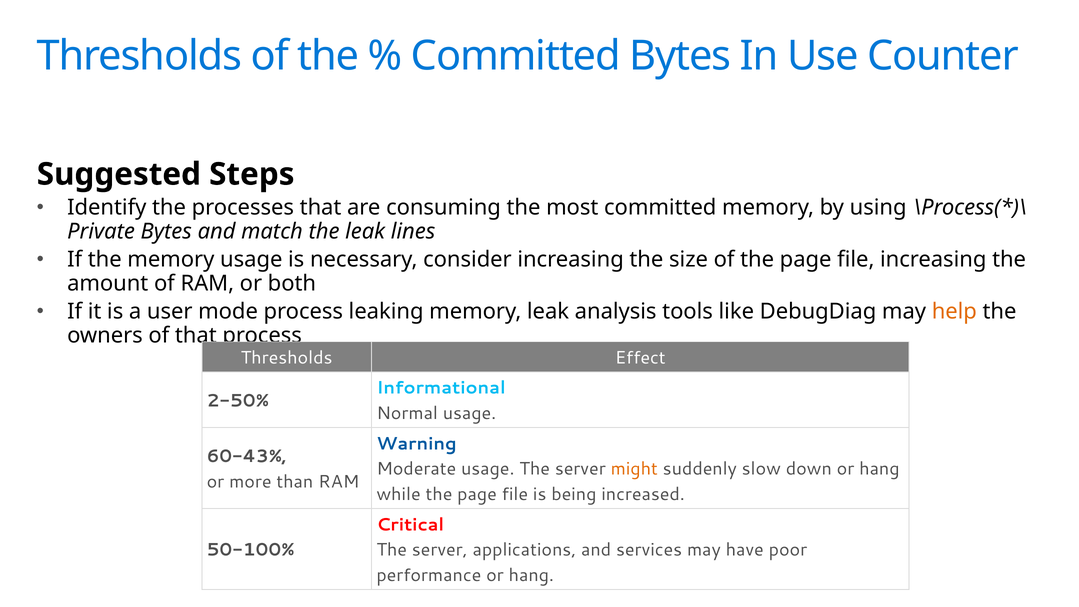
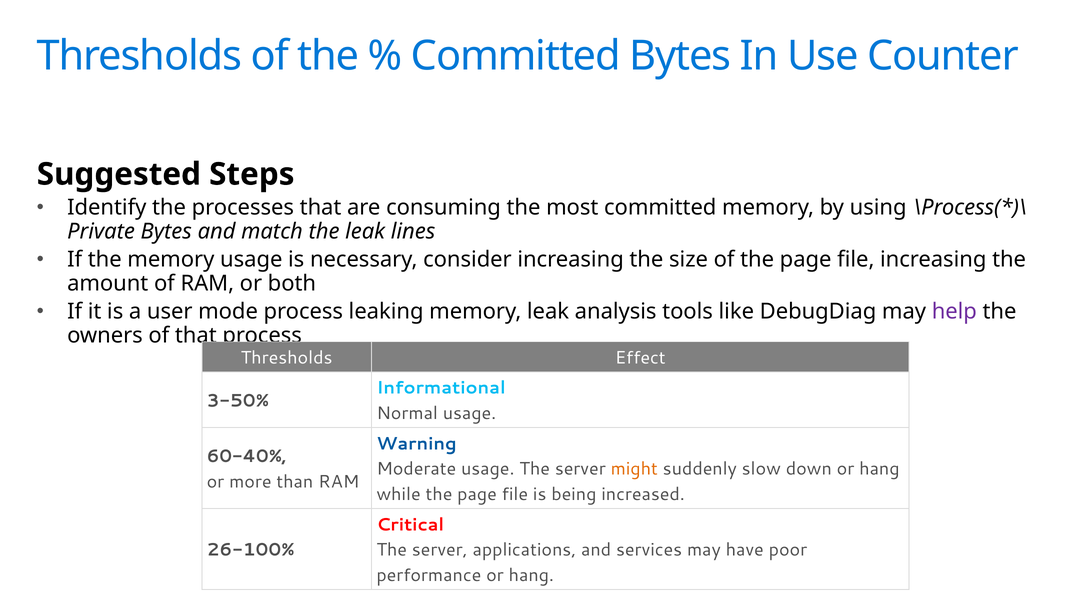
help colour: orange -> purple (954, 311)
2-50%: 2-50% -> 3-50% (238, 401)
60-43%: 60-43% -> 60-40% (247, 456)
50-100%: 50-100% -> 26-100% (250, 550)
